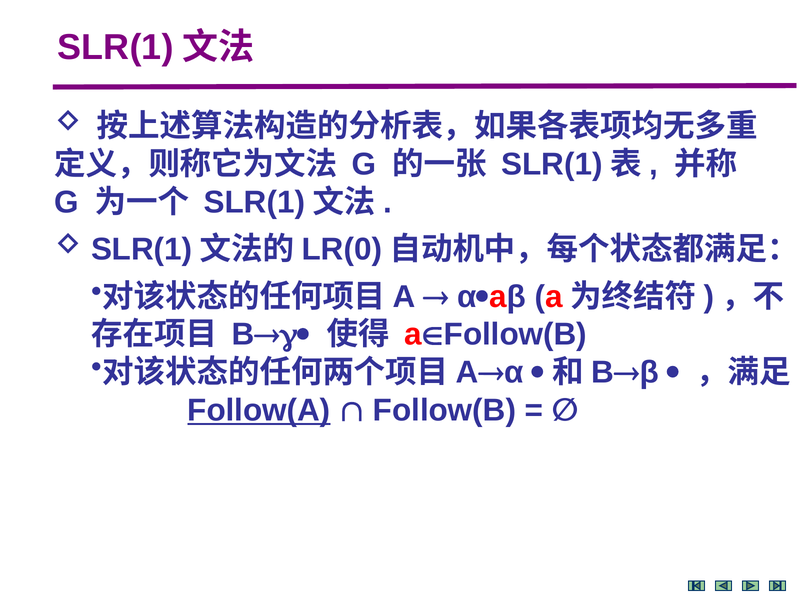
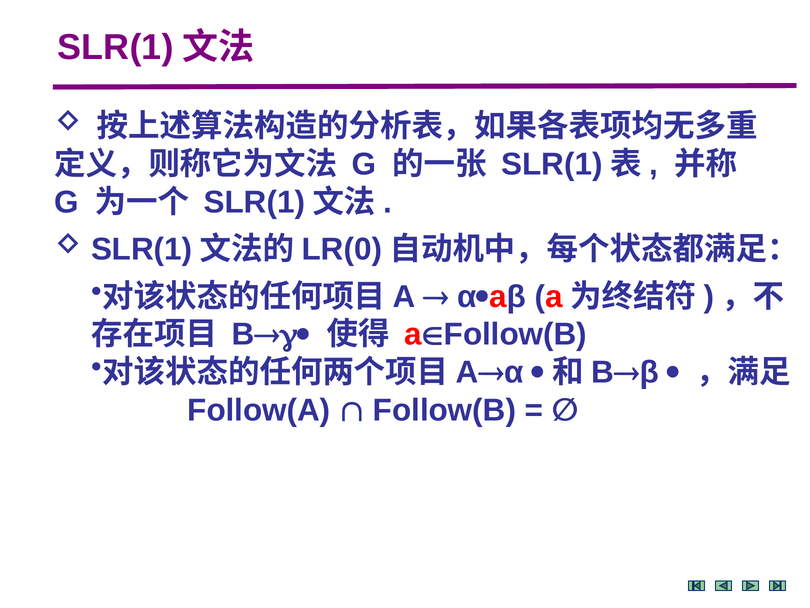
Follow(A underline: present -> none (259, 410)
